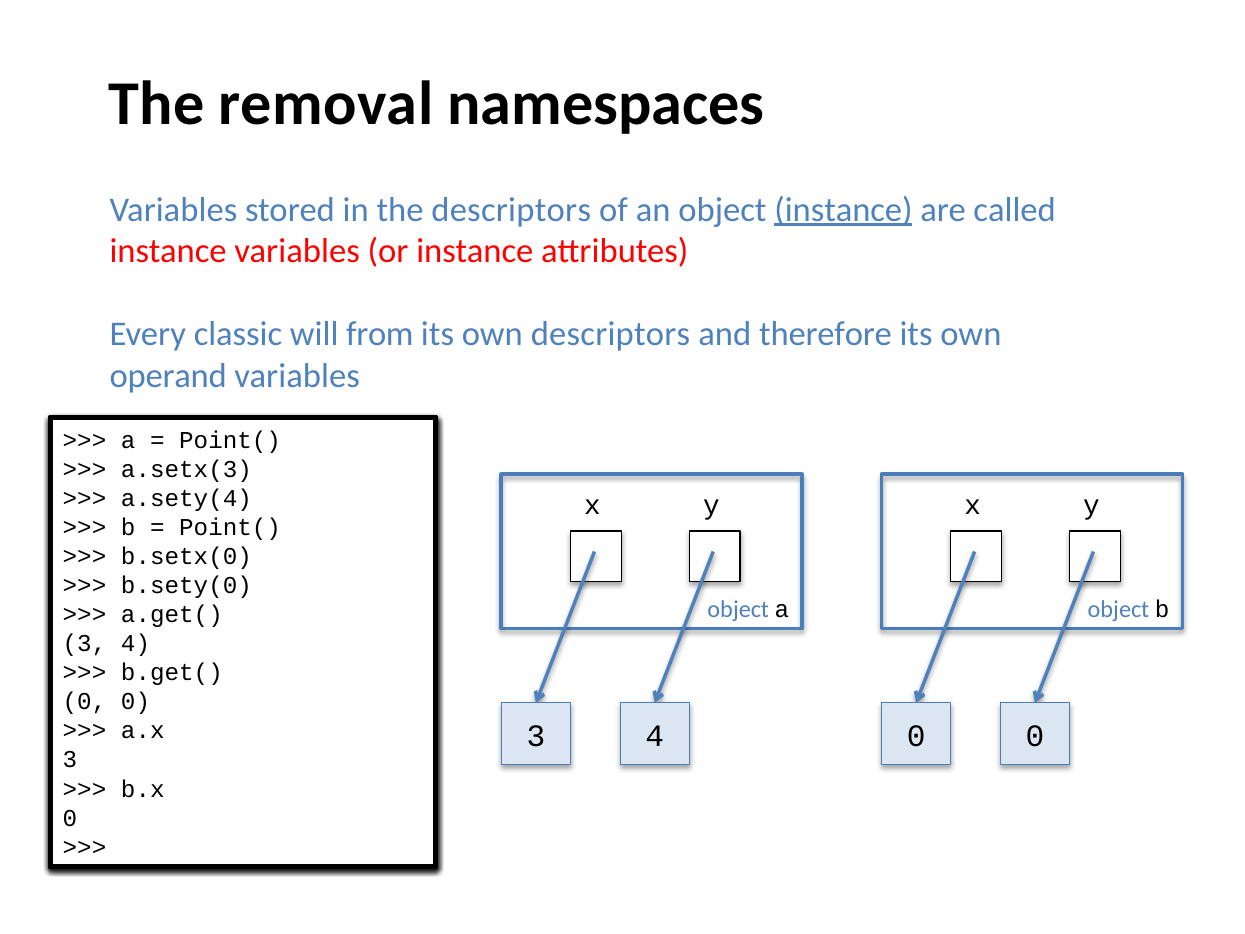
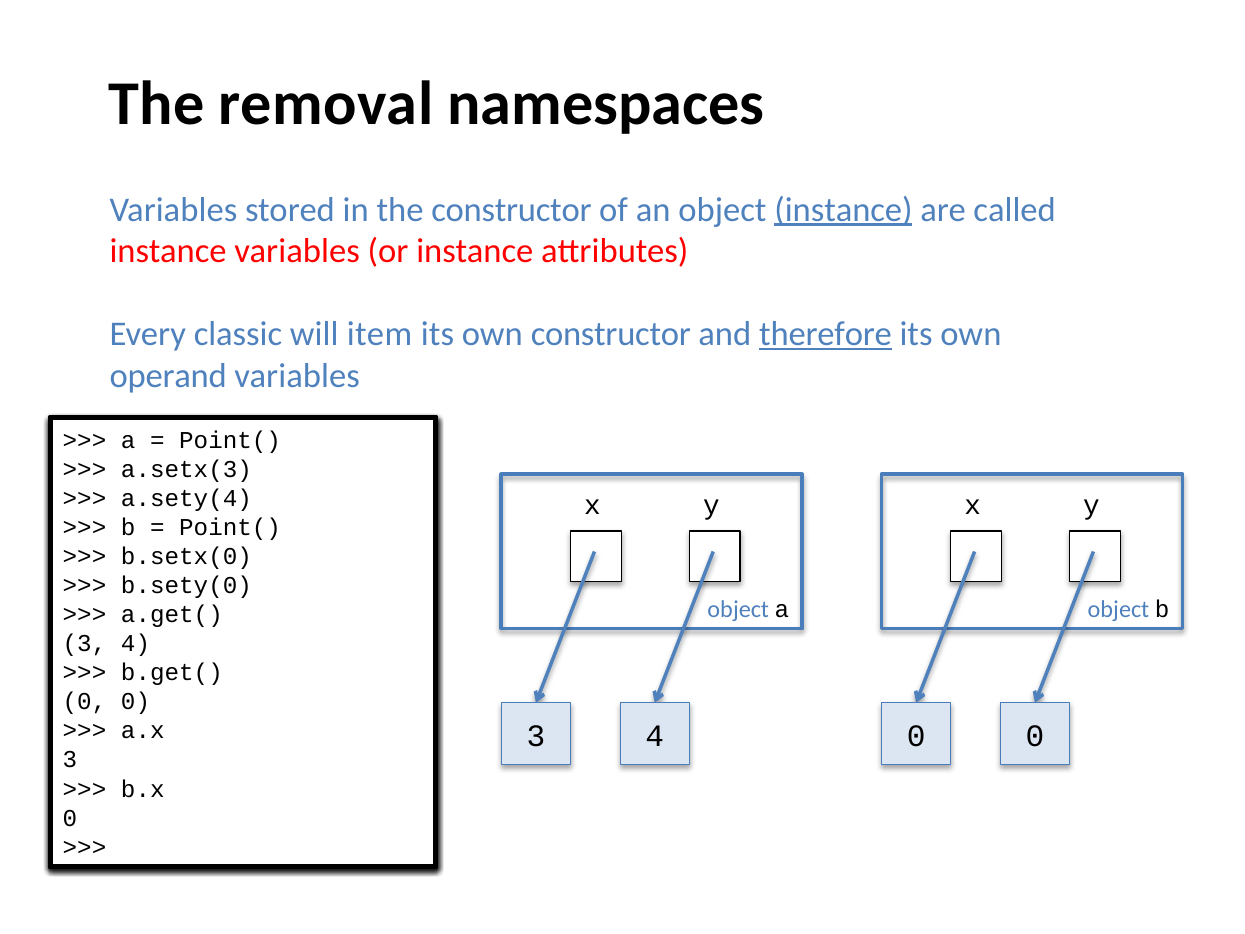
the descriptors: descriptors -> constructor (511, 210)
from: from -> item (379, 334)
own descriptors: descriptors -> constructor (611, 334)
therefore underline: none -> present (826, 334)
